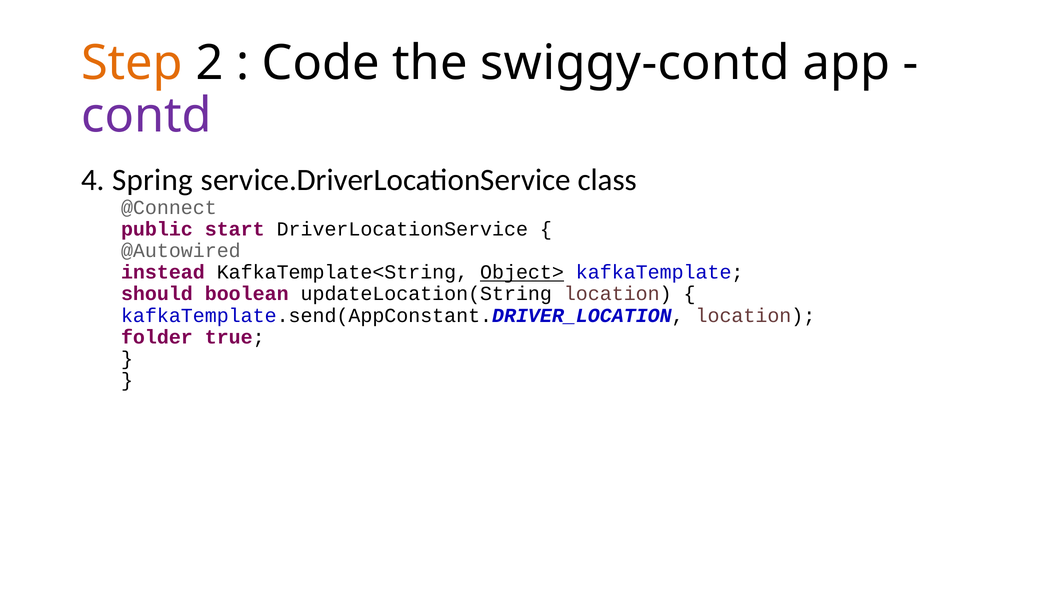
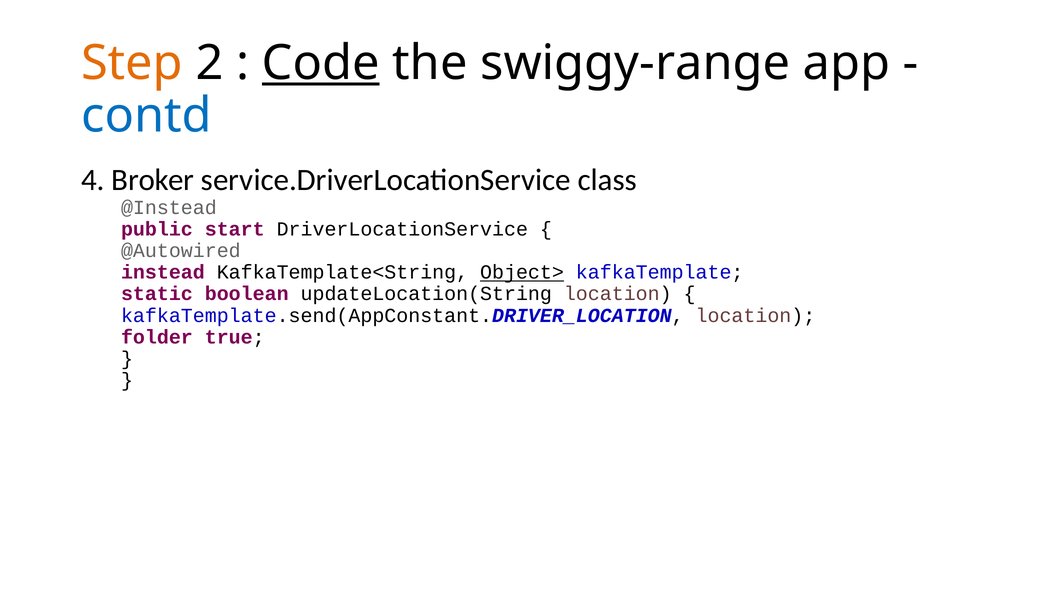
Code underline: none -> present (321, 63)
swiggy-contd: swiggy-contd -> swiggy-range (635, 63)
contd colour: purple -> blue (146, 116)
Spring: Spring -> Broker (153, 180)
@Connect: @Connect -> @Instead (169, 207)
should: should -> static (157, 294)
